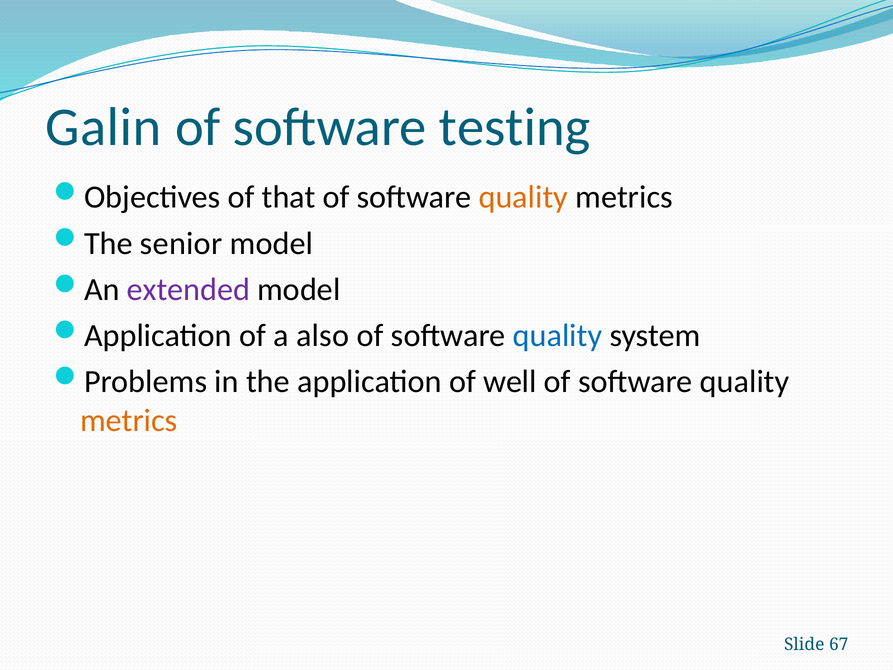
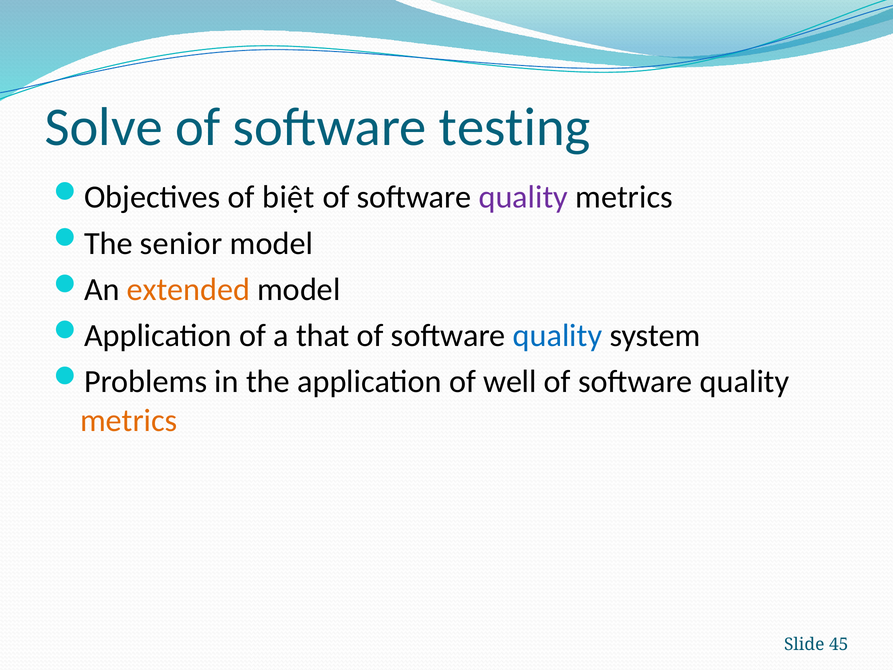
Galin: Galin -> Solve (104, 127)
that: that -> biệt (288, 197)
quality colour: orange -> purple (523, 197)
extended colour: purple -> orange (188, 289)
also: also -> that (323, 336)
67: 67 -> 45 (839, 644)
